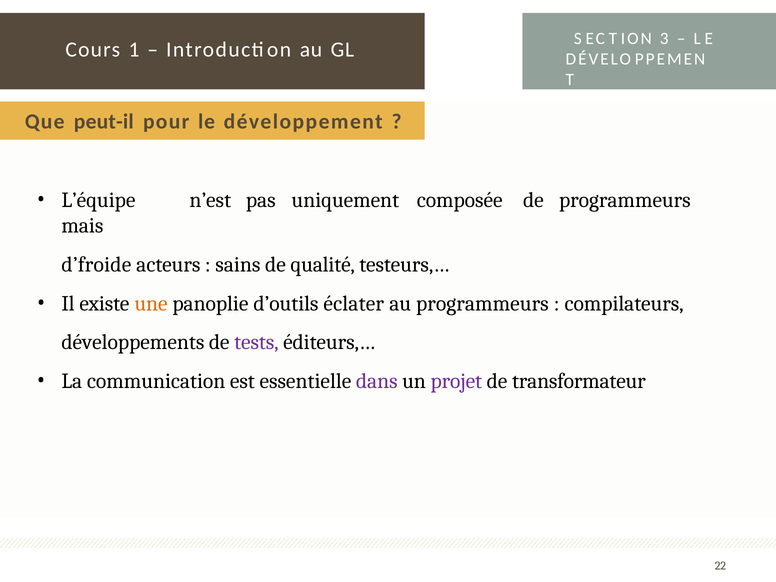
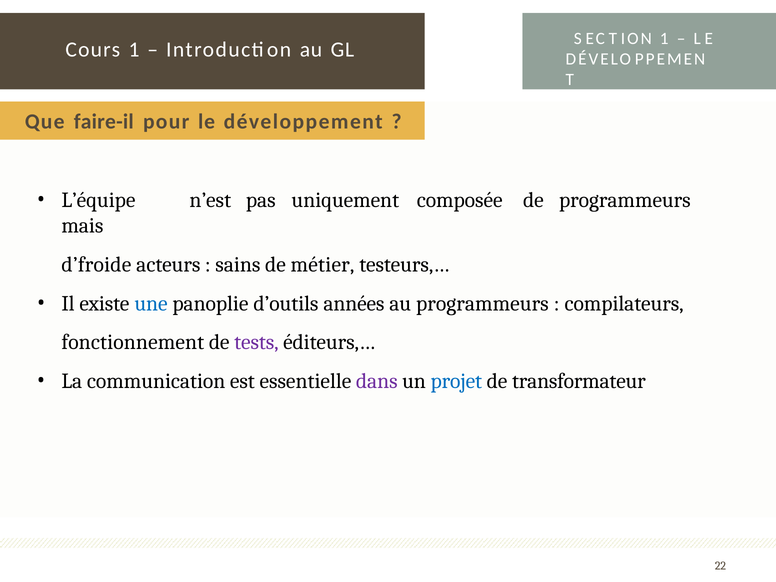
ION 3: 3 -> 1 (664, 38)
peut-il: peut-il -> faire-il (104, 122)
qualité: qualité -> métier (323, 265)
une colour: orange -> blue (151, 303)
éclater: éclater -> années (354, 303)
développements: développements -> fonctionnement (133, 342)
projet colour: purple -> blue (456, 381)
